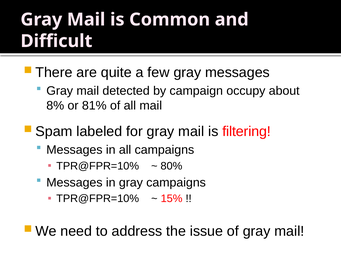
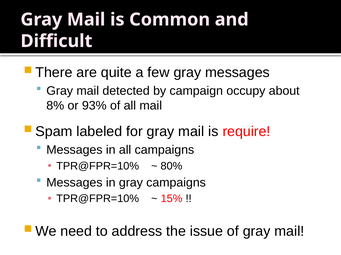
81%: 81% -> 93% (94, 106)
filtering: filtering -> require (246, 132)
